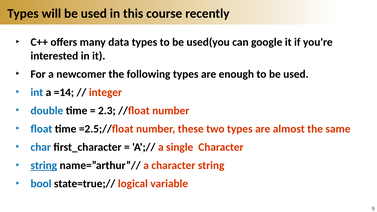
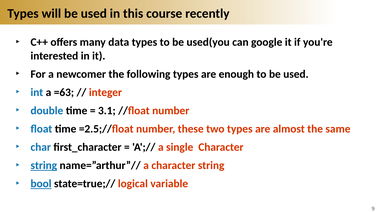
=14: =14 -> =63 (64, 92)
2.3: 2.3 -> 3.1 (107, 111)
bool underline: none -> present (41, 184)
